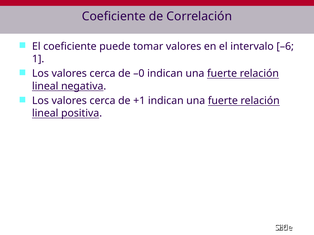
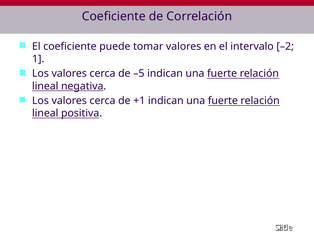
–6: –6 -> –2 (285, 46)
–0: –0 -> –5 (139, 74)
